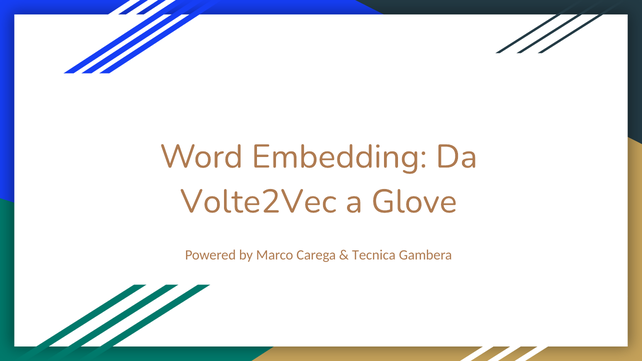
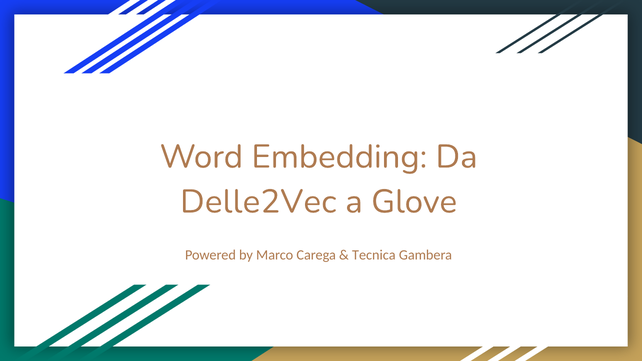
Volte2Vec: Volte2Vec -> Delle2Vec (258, 202)
